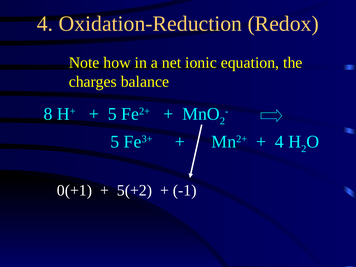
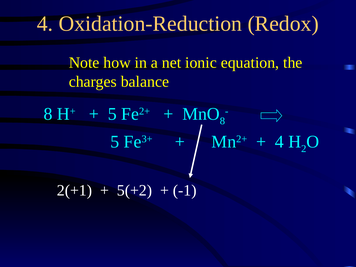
2: 2 -> 8 (222, 121)
0(+1: 0(+1 -> 2(+1 (75, 190)
